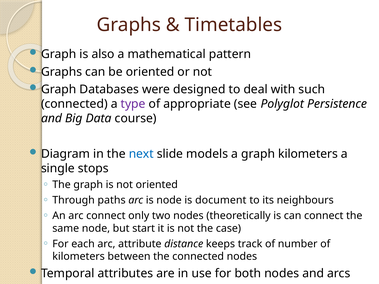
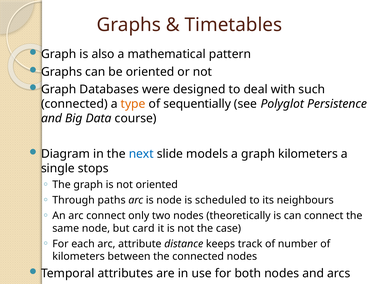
type colour: purple -> orange (133, 104)
appropriate: appropriate -> sequentially (197, 104)
document: document -> scheduled (221, 200)
start: start -> card (144, 229)
